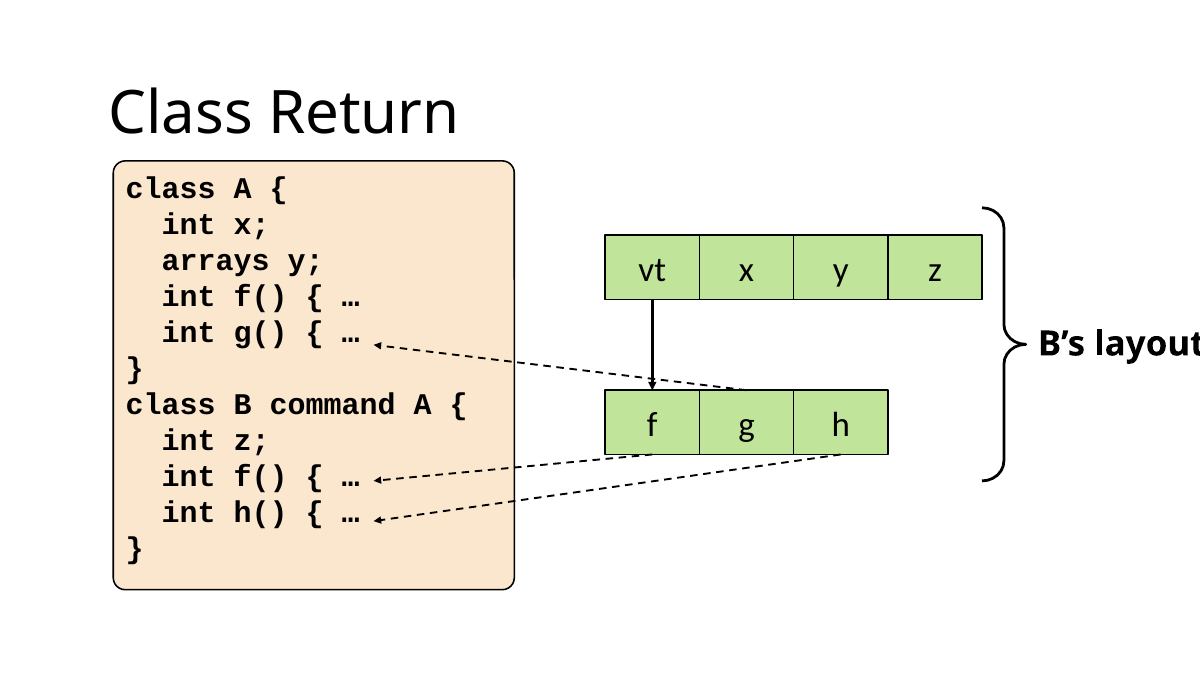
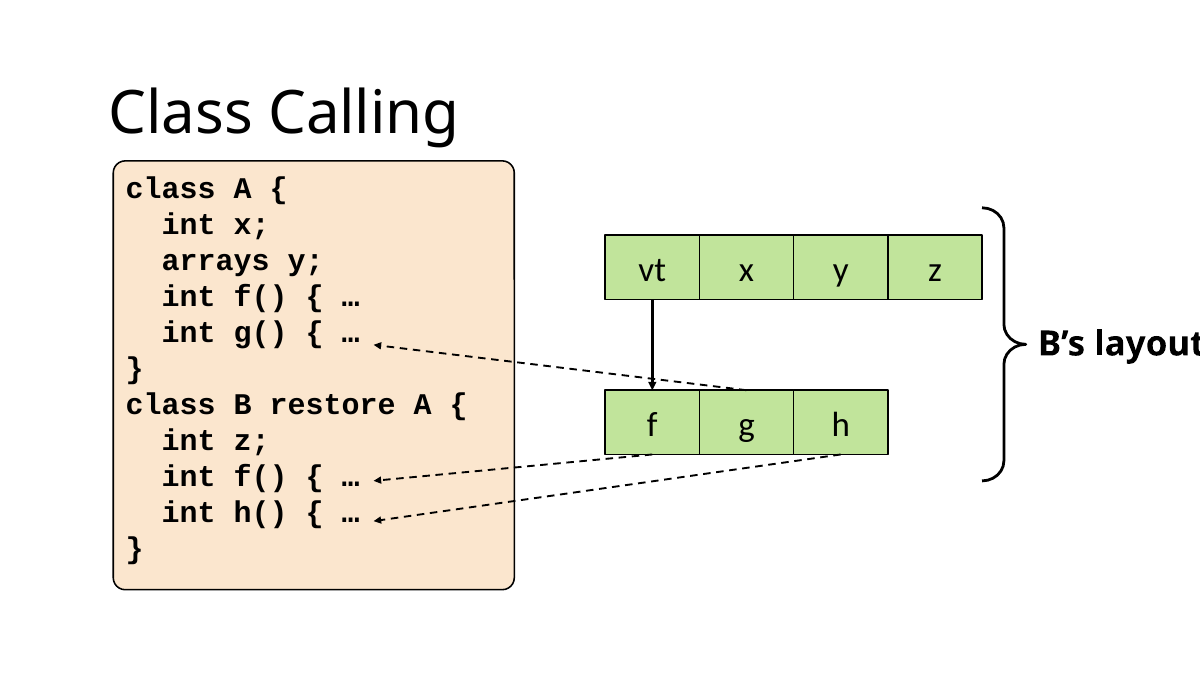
Return: Return -> Calling (364, 113)
command: command -> restore (333, 405)
